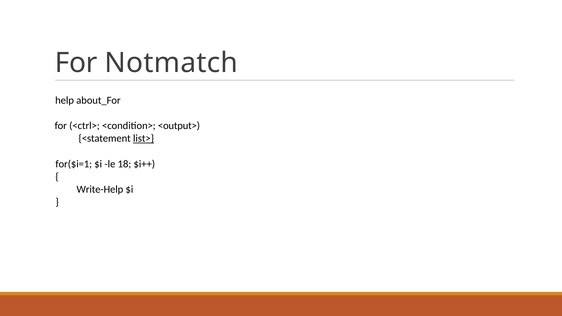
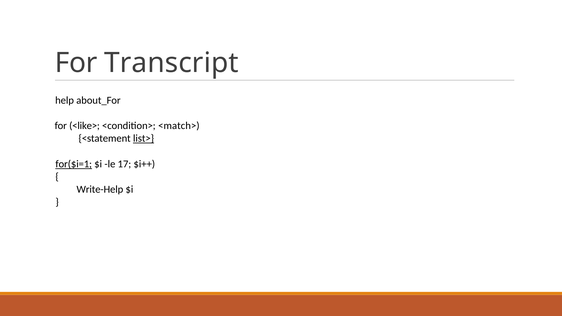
Notmatch: Notmatch -> Transcript (171, 63)
<ctrl>: <ctrl> -> <like> (84, 126)
<output>: <output> -> <match> (179, 126)
for($i=1 underline: none -> present (74, 164)
18: 18 -> 17 (124, 164)
